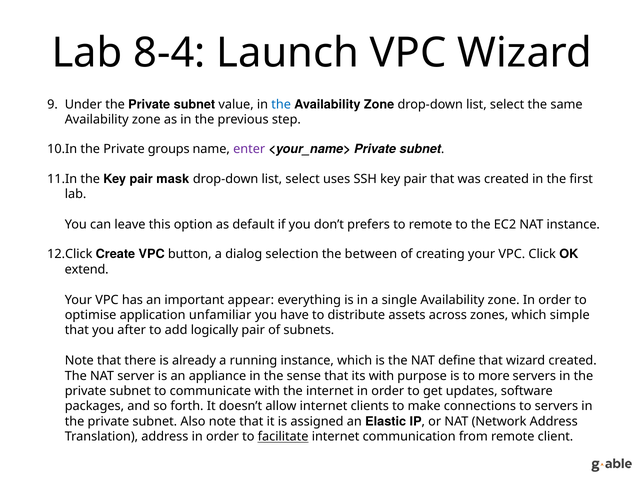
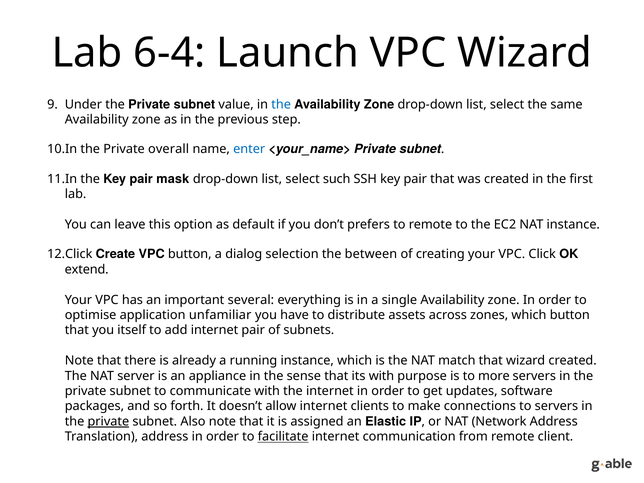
8-4: 8-4 -> 6-4 (169, 53)
groups: groups -> overall (169, 149)
enter colour: purple -> blue (249, 149)
uses: uses -> such (337, 179)
appear: appear -> several (251, 300)
which simple: simple -> button (570, 315)
after: after -> itself (132, 330)
add logically: logically -> internet (214, 330)
define: define -> match (457, 361)
private underline: none -> present (108, 421)
